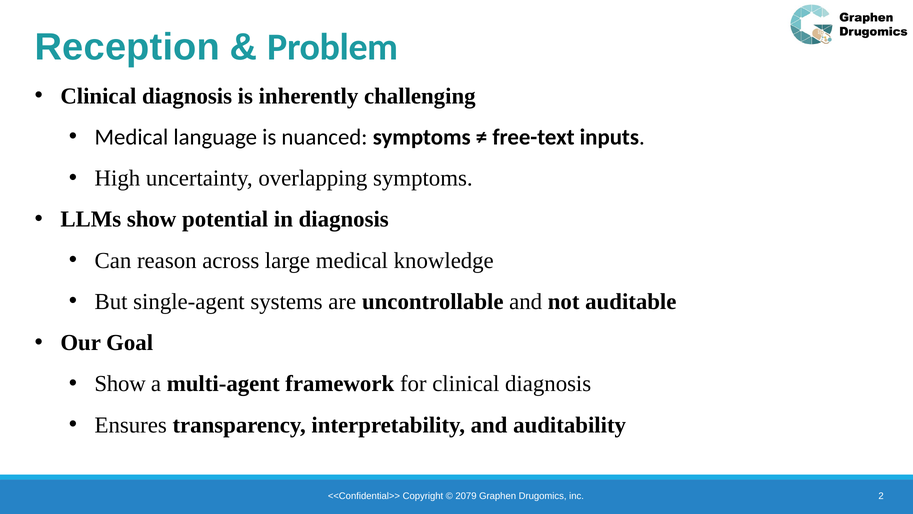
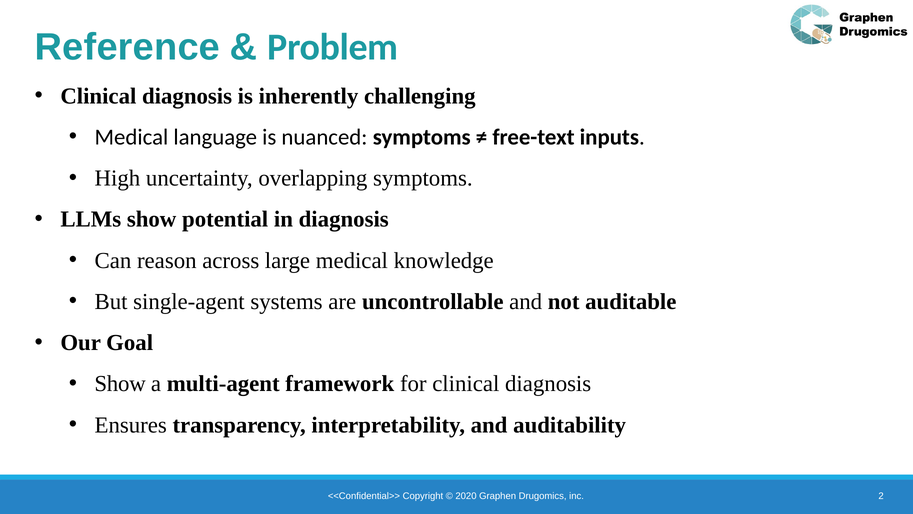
Reception: Reception -> Reference (127, 47)
2079: 2079 -> 2020 (466, 496)
